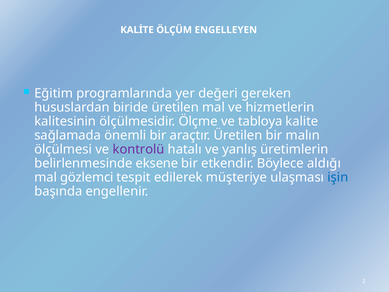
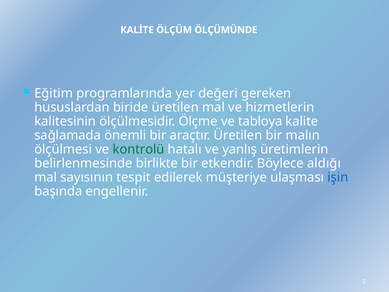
ENGELLEYEN: ENGELLEYEN -> ÖLÇÜMÜNDE (226, 30)
kontrolü colour: purple -> green (139, 149)
eksene: eksene -> birlikte (157, 163)
gözlemci: gözlemci -> sayısının (87, 177)
